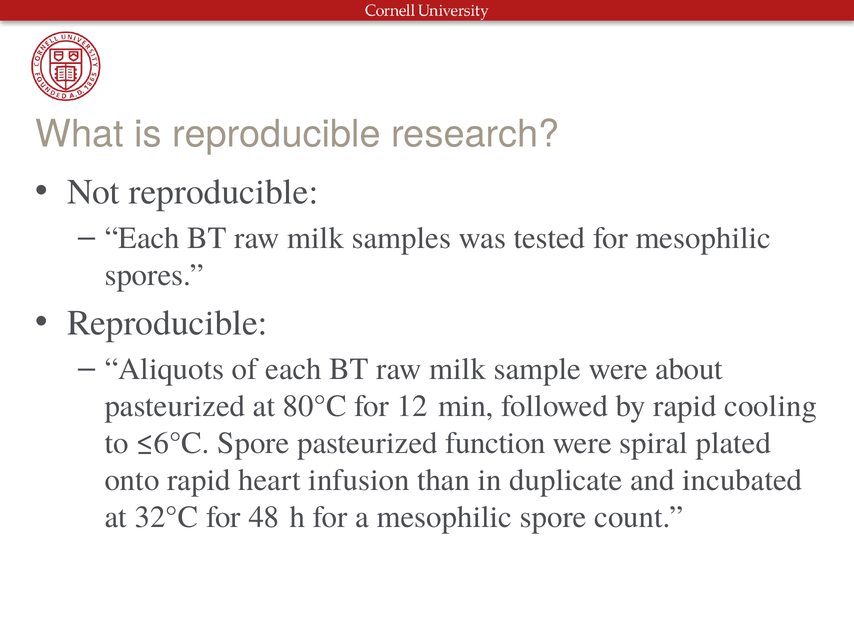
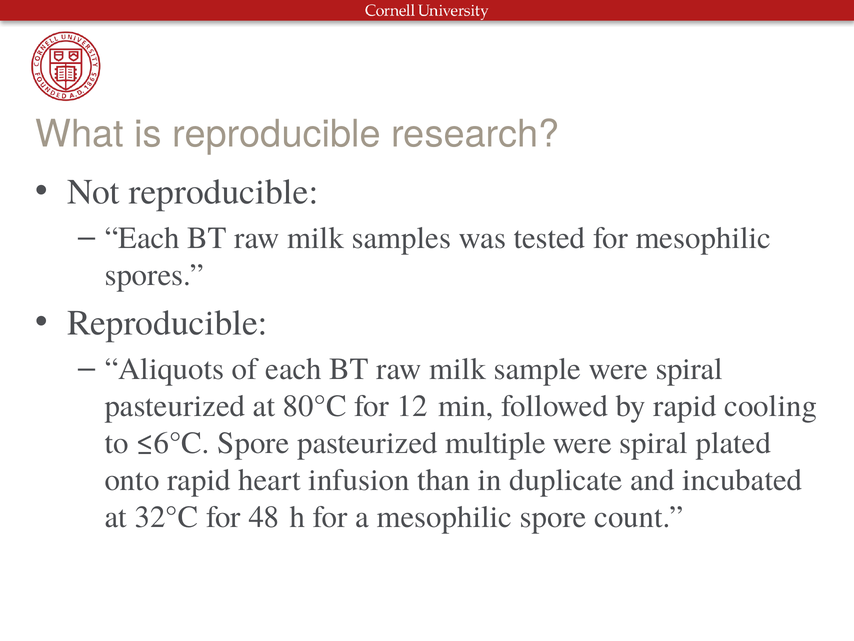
sample were about: about -> spiral (689, 369)
function: function -> multiple (495, 443)
